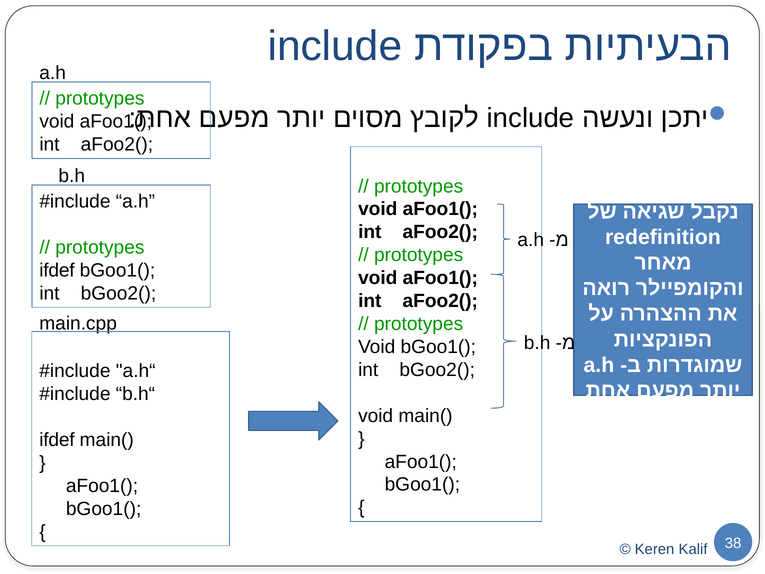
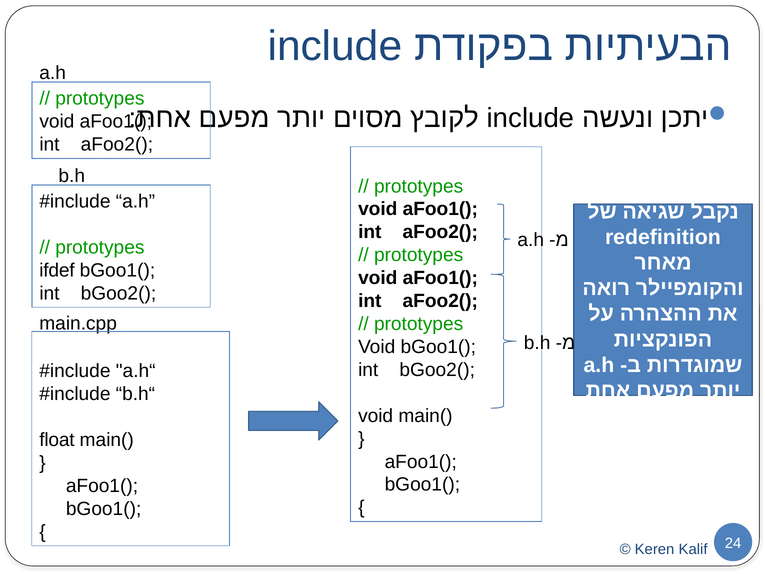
ifdef: ifdef -> float (57, 440)
38: 38 -> 24 (733, 543)
